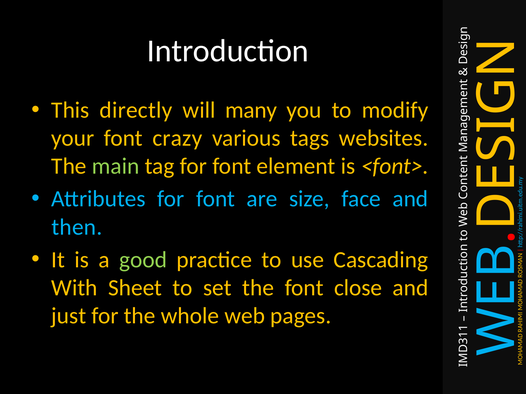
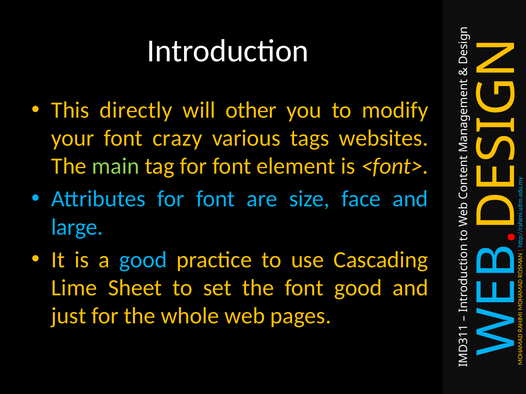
many: many -> other (251, 110)
then: then -> large (77, 227)
good colour: light green -> light blue (143, 260)
With: With -> Lime (74, 288)
font close: close -> good (358, 288)
